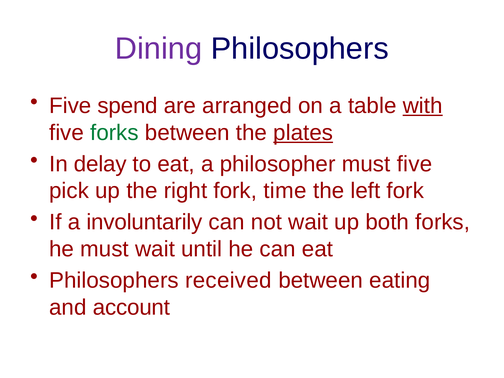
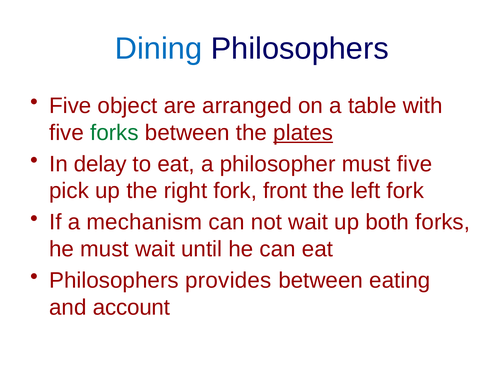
Dining colour: purple -> blue (159, 49)
spend: spend -> object (128, 106)
with underline: present -> none (423, 106)
time: time -> front (285, 191)
involuntarily: involuntarily -> mechanism (144, 222)
received: received -> provides (228, 281)
